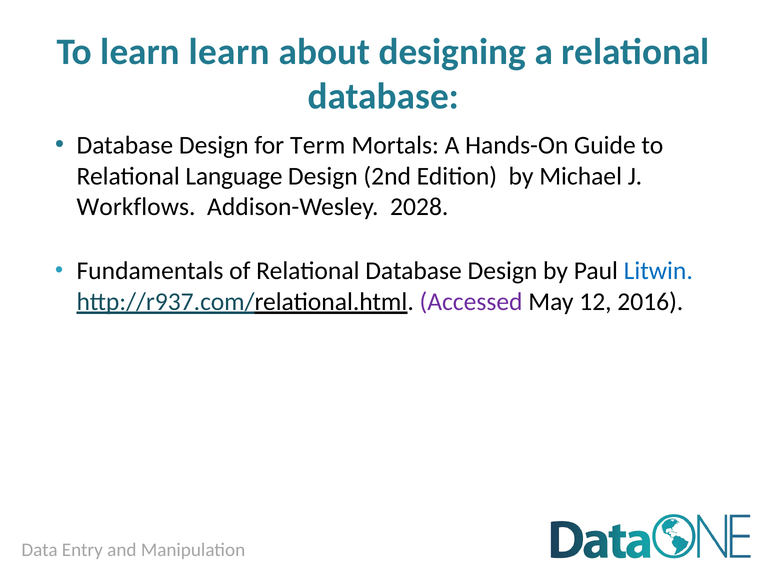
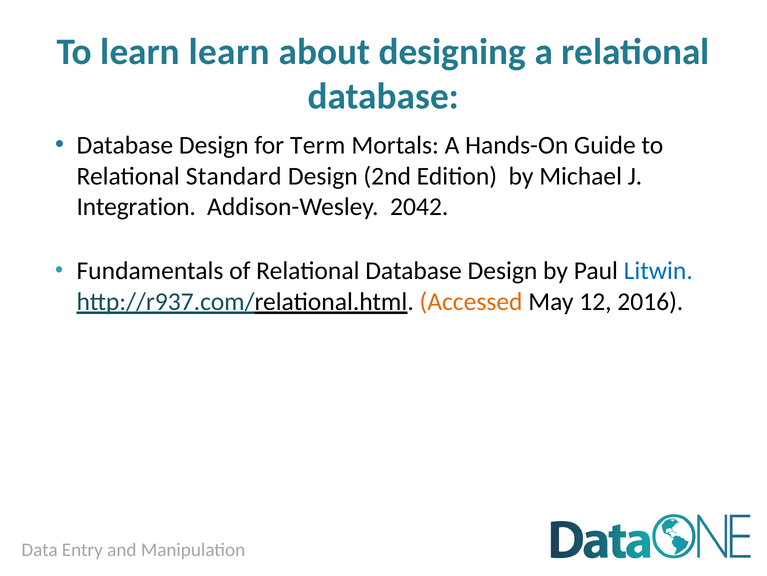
Language: Language -> Standard (234, 176)
Workflows: Workflows -> Integration (136, 207)
2028: 2028 -> 2042 (419, 207)
Accessed colour: purple -> orange (471, 301)
